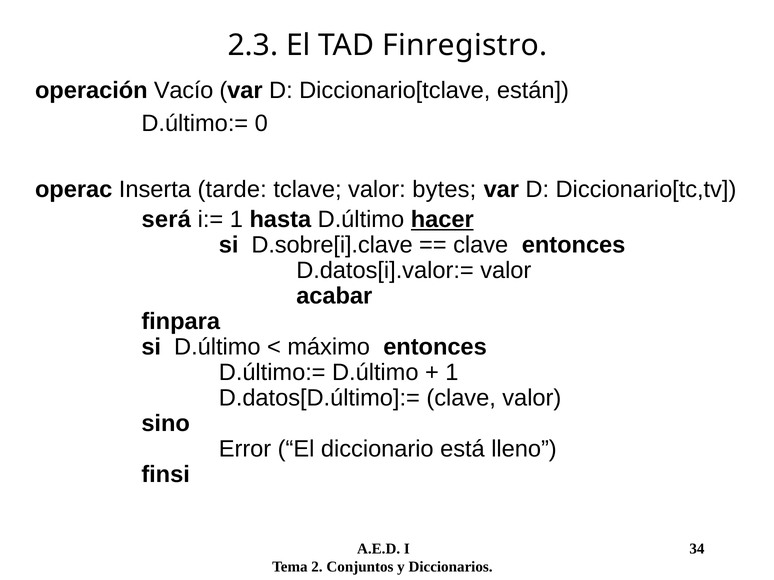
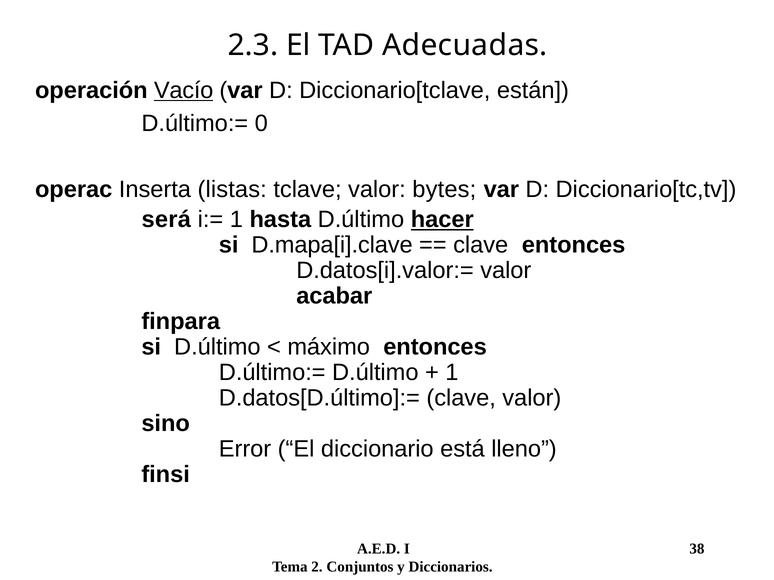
Finregistro: Finregistro -> Adecuadas (465, 45)
Vacío underline: none -> present (184, 90)
tarde: tarde -> listas (232, 190)
D.sobre[i].clave: D.sobre[i].clave -> D.mapa[i].clave (332, 245)
34: 34 -> 38 (697, 549)
